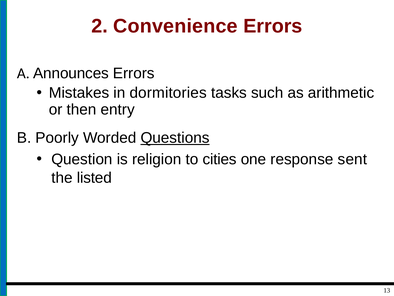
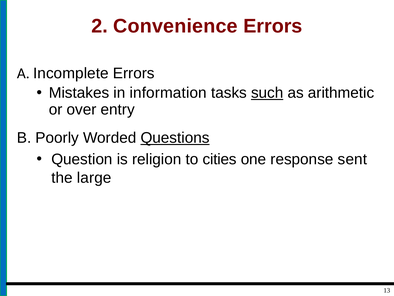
Announces: Announces -> Incomplete (71, 73)
dormitories: dormitories -> information (168, 93)
such underline: none -> present (267, 93)
then: then -> over (82, 109)
listed: listed -> large (94, 177)
